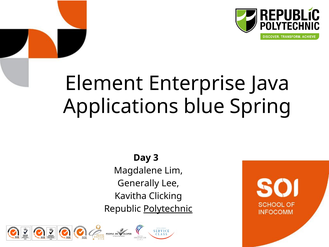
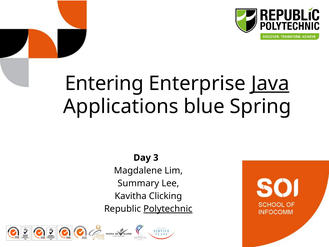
Element: Element -> Entering (104, 83)
Java underline: none -> present (270, 83)
Generally: Generally -> Summary (138, 183)
